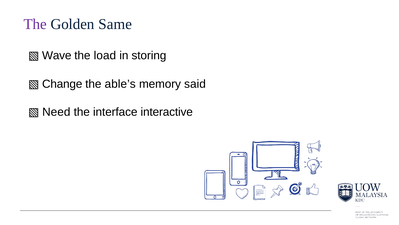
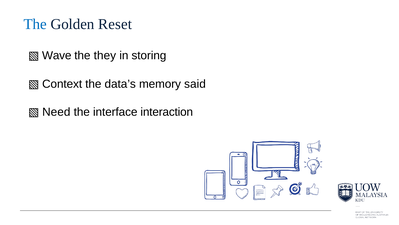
The colour: purple -> blue (35, 24)
Same: Same -> Reset (115, 24)
load: load -> they (105, 55)
Change: Change -> Context (62, 84)
able’s: able’s -> data’s (120, 84)
interactive: interactive -> interaction (167, 112)
